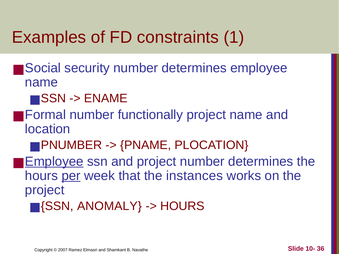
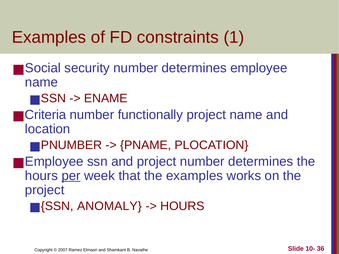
Formal: Formal -> Criteria (46, 115)
Employee underline: present -> none (54, 162)
the instances: instances -> examples (195, 176)
